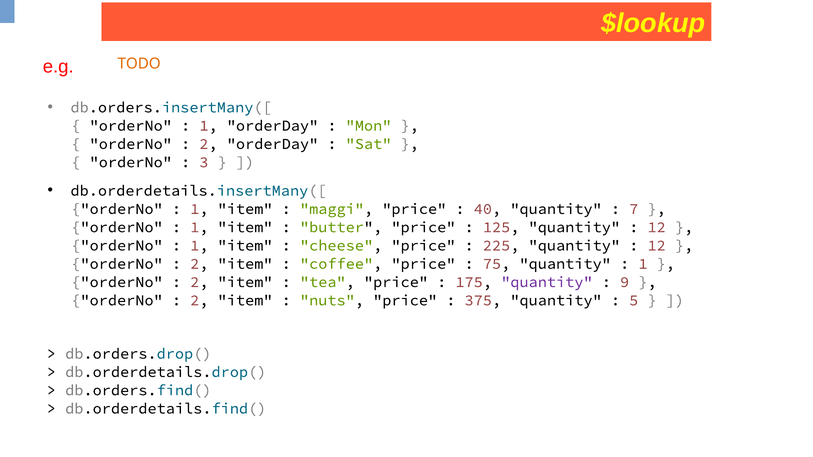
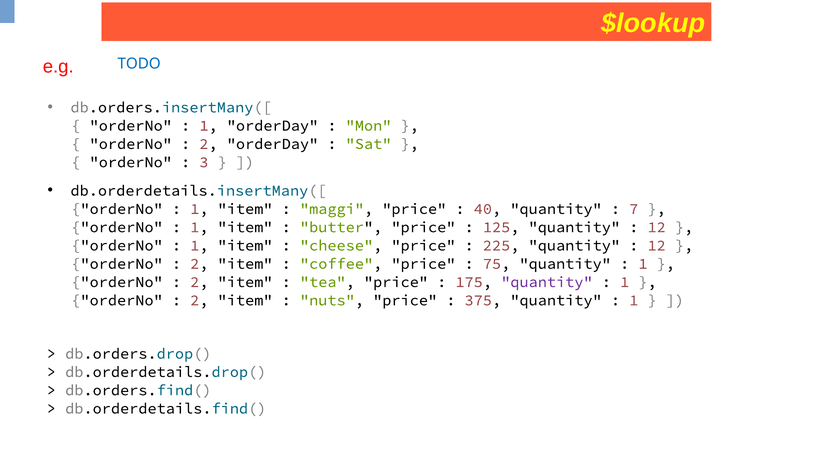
TODO colour: orange -> blue (139, 64)
9: 9 -> 1 (625, 282)
5: 5 -> 1 (634, 300)
